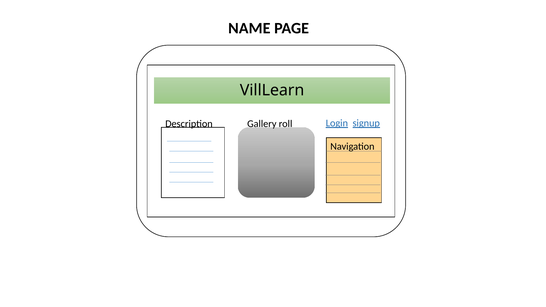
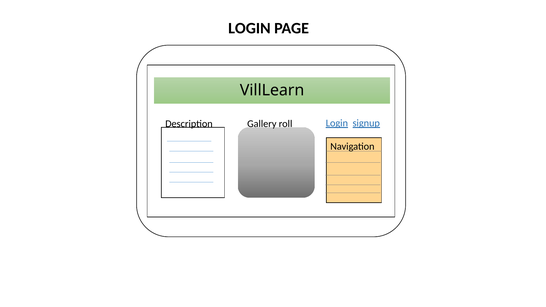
NAME: NAME -> LOGIN (249, 28)
